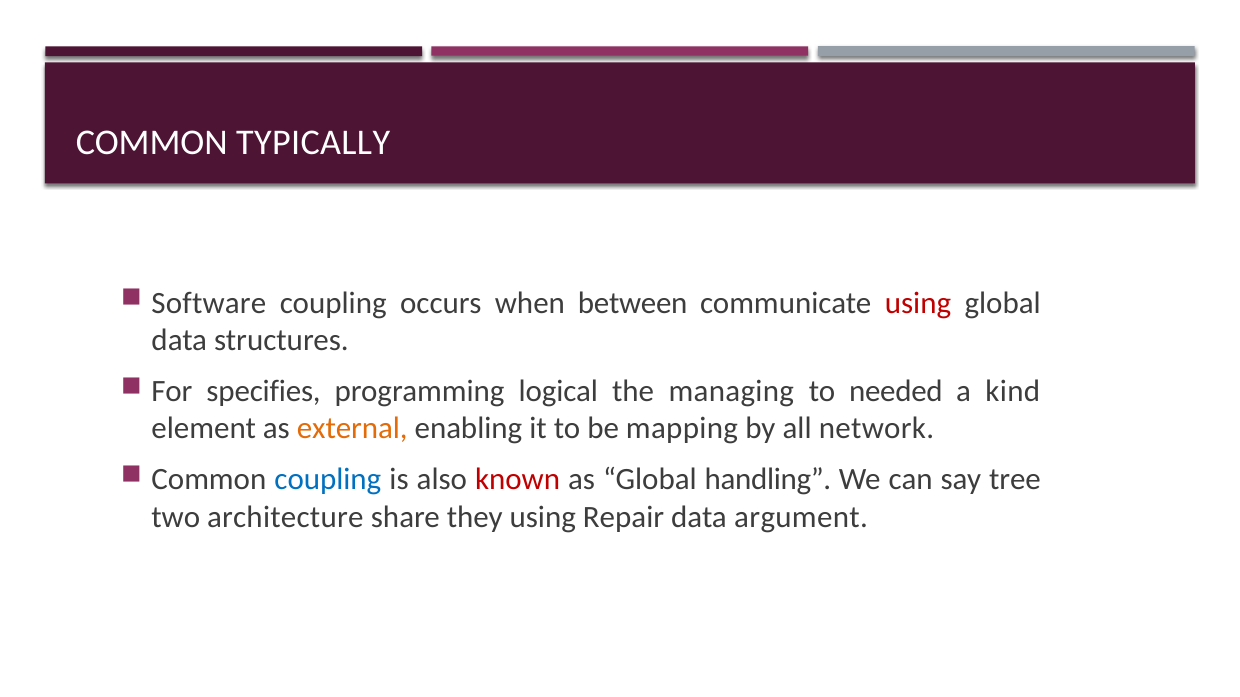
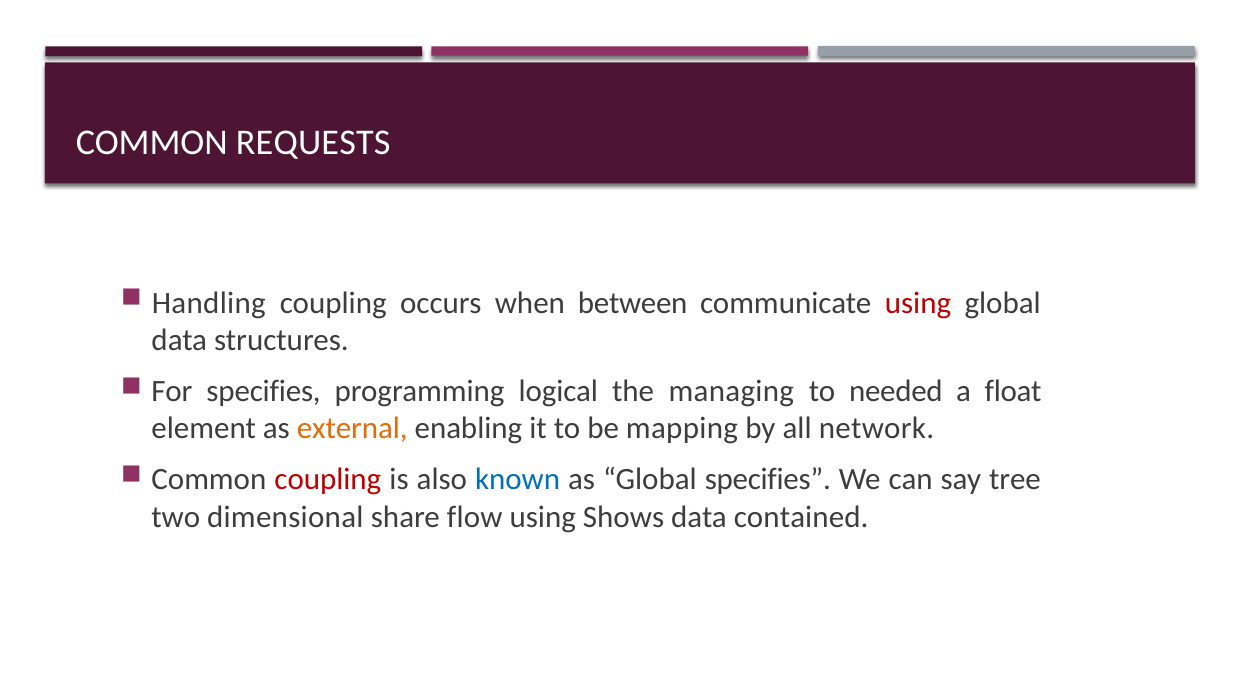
TYPICALLY: TYPICALLY -> REQUESTS (313, 143)
Software: Software -> Handling (209, 303)
kind: kind -> float (1013, 392)
coupling colour: blue -> red (328, 480)
known colour: red -> blue (518, 480)
Global handling: handling -> specifies (768, 480)
architecture: architecture -> dimensional (285, 517)
they: they -> flow (475, 517)
Repair: Repair -> Shows (624, 517)
argument: argument -> contained (801, 517)
